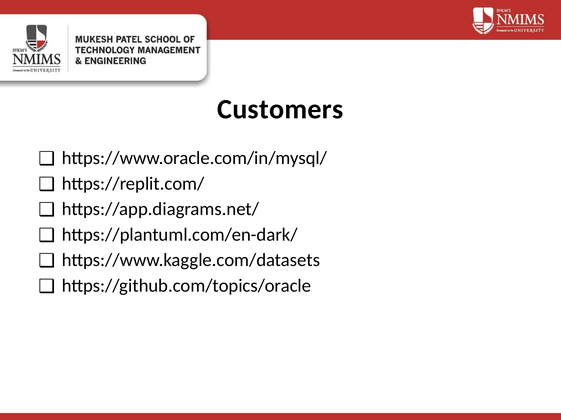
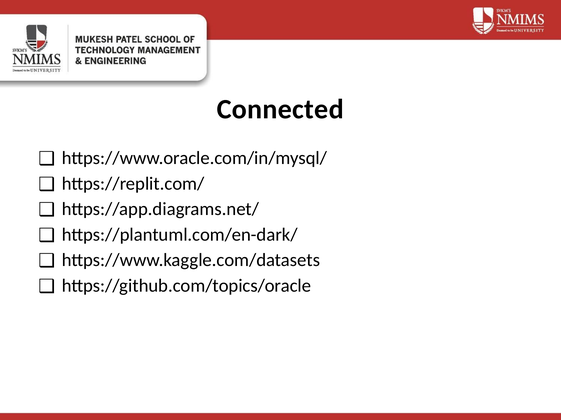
Customers: Customers -> Connected (280, 109)
